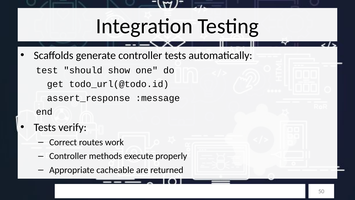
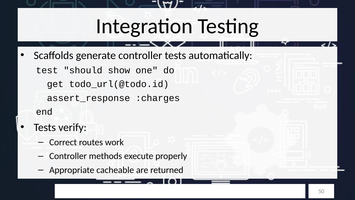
:message: :message -> :charges (158, 98)
